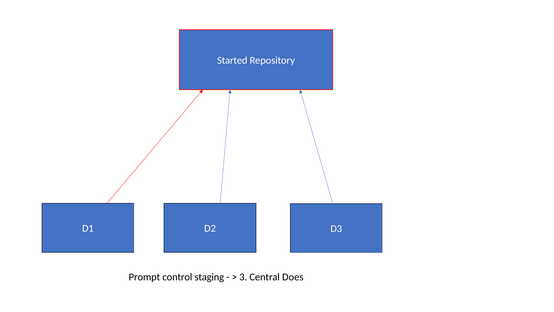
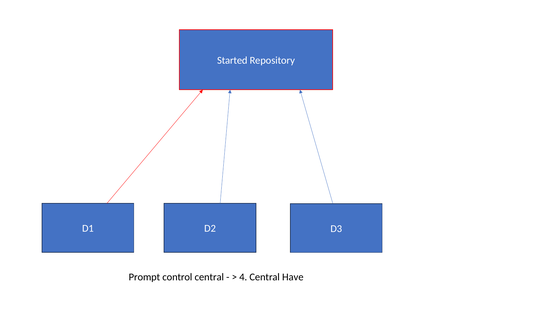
control staging: staging -> central (209, 277)
3: 3 -> 4 (243, 277)
Does: Does -> Have (293, 277)
